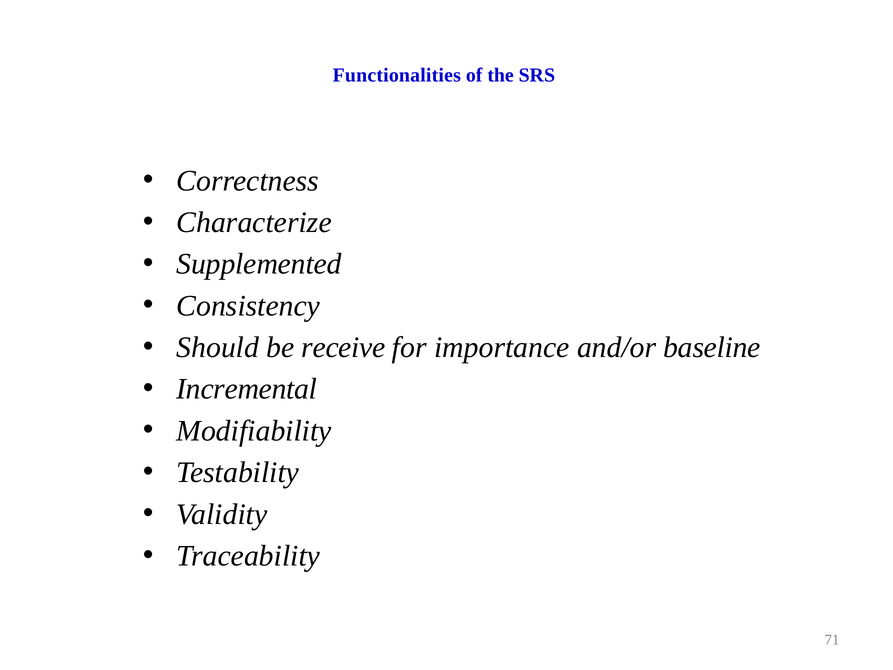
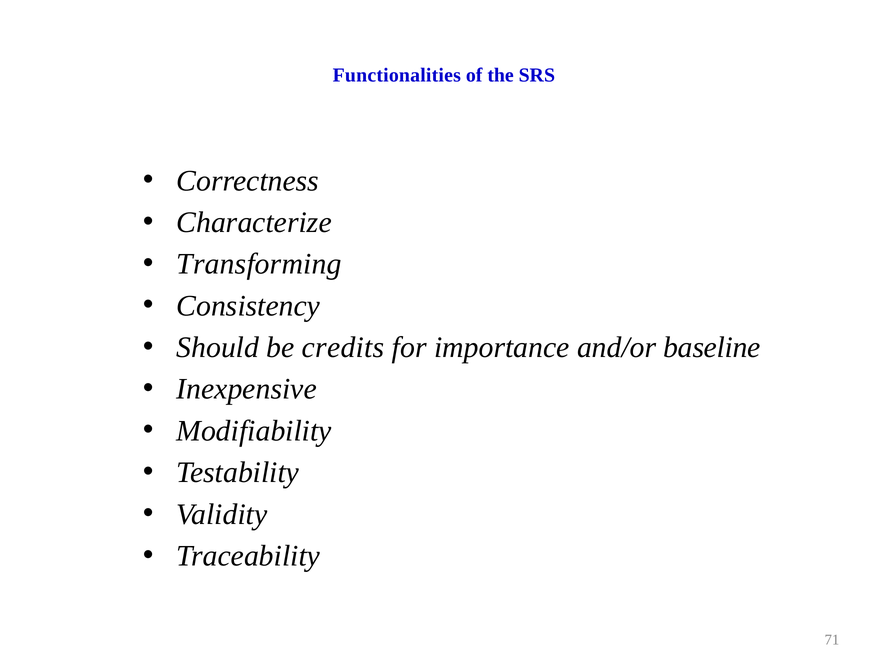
Supplemented: Supplemented -> Transforming (259, 264)
receive: receive -> credits (343, 347)
Incremental: Incremental -> Inexpensive (247, 389)
